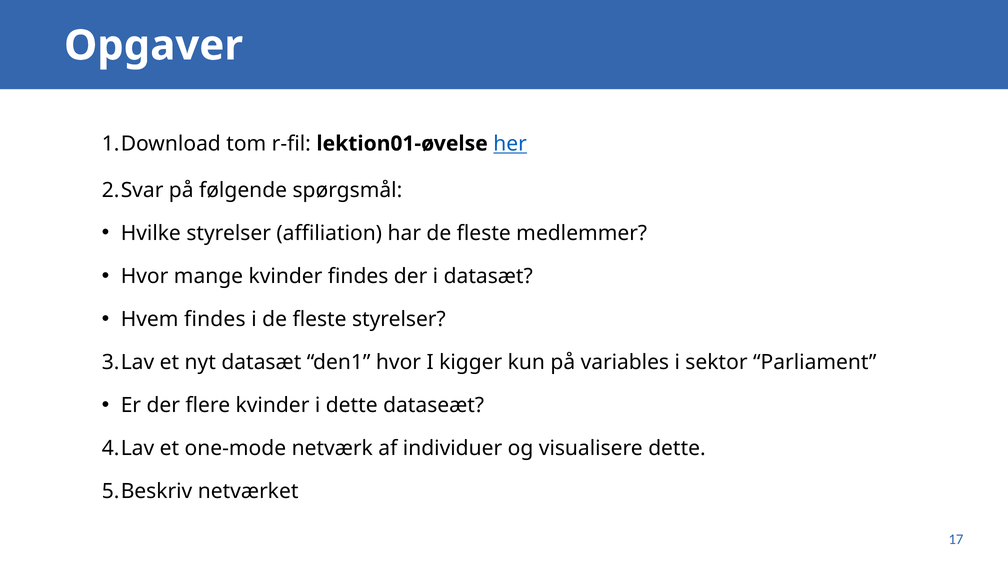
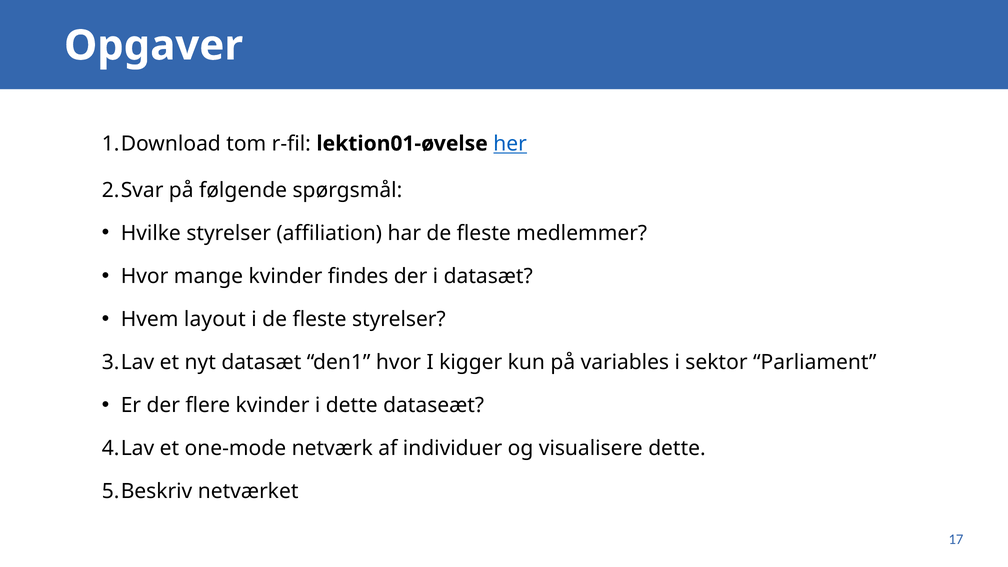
Hvem findes: findes -> layout (215, 319)
